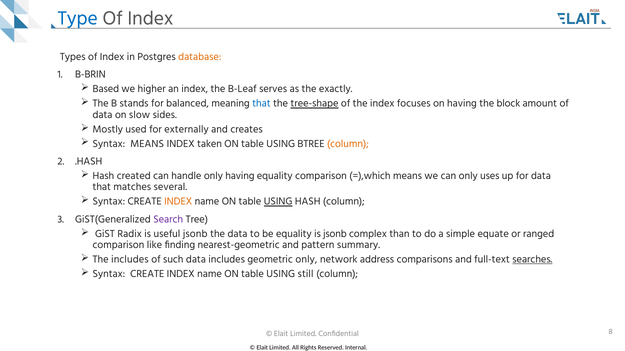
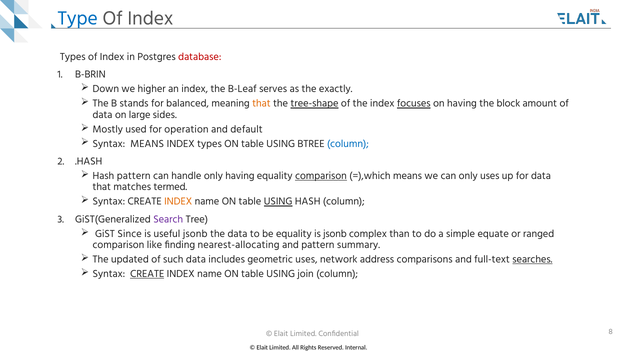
database colour: orange -> red (200, 57)
Based: Based -> Down (106, 89)
that colour: blue -> orange (261, 104)
focuses underline: none -> present (414, 104)
slow: slow -> large (140, 115)
externally: externally -> operation (186, 129)
creates: creates -> default (247, 129)
INDEX taken: taken -> types (210, 144)
column colour: orange -> blue (348, 144)
Hash created: created -> pattern (134, 176)
comparison underline: none -> present (321, 176)
several: several -> termed (170, 187)
Radix: Radix -> Since (130, 234)
nearest-geometric: nearest-geometric -> nearest-allocating (239, 245)
The includes: includes -> updated (130, 260)
geometric only: only -> uses (306, 260)
CREATE underline: none -> present (147, 274)
still: still -> join (306, 274)
